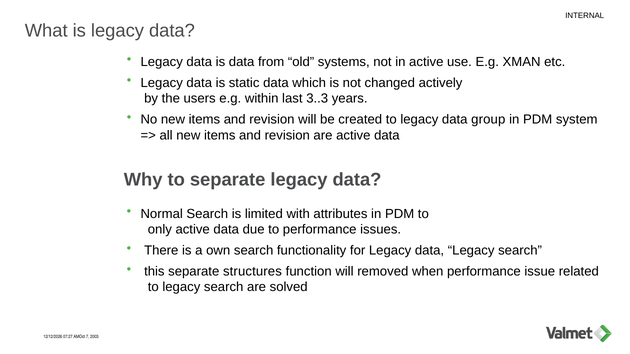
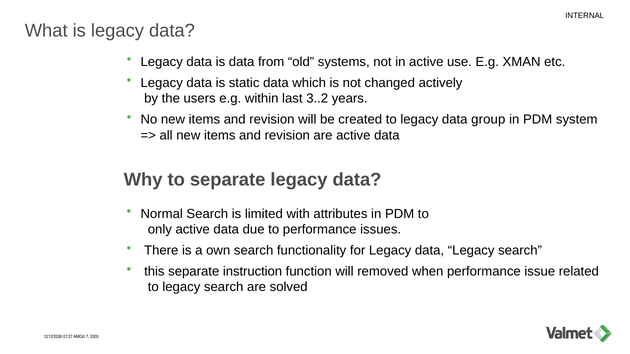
3..3: 3..3 -> 3..2 (317, 99)
structures: structures -> instruction (253, 272)
